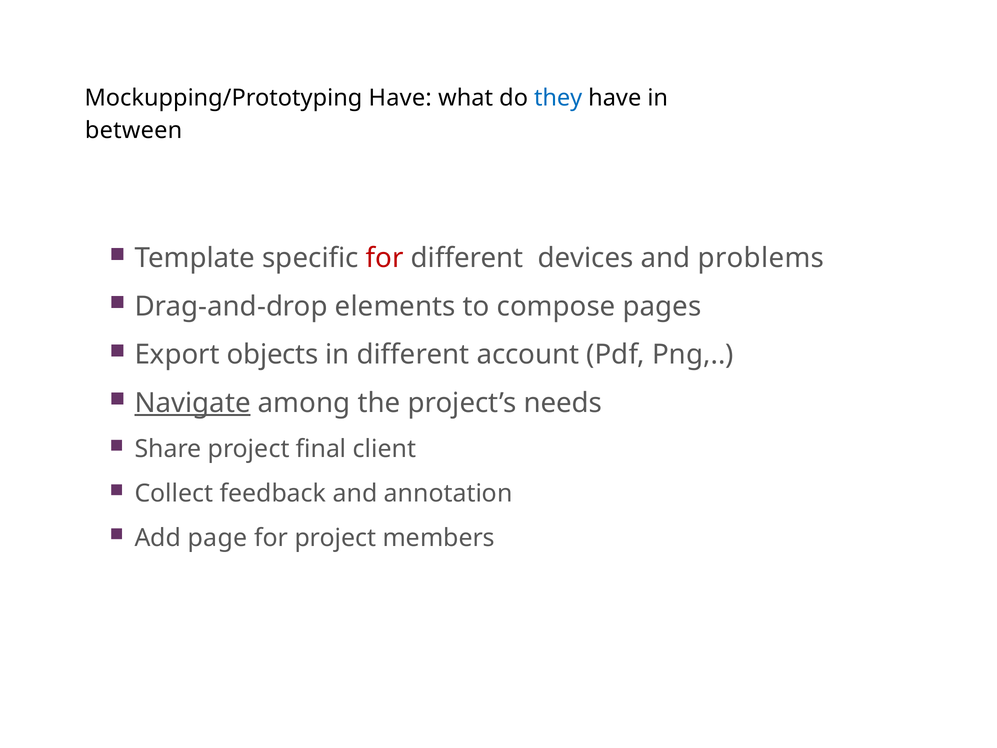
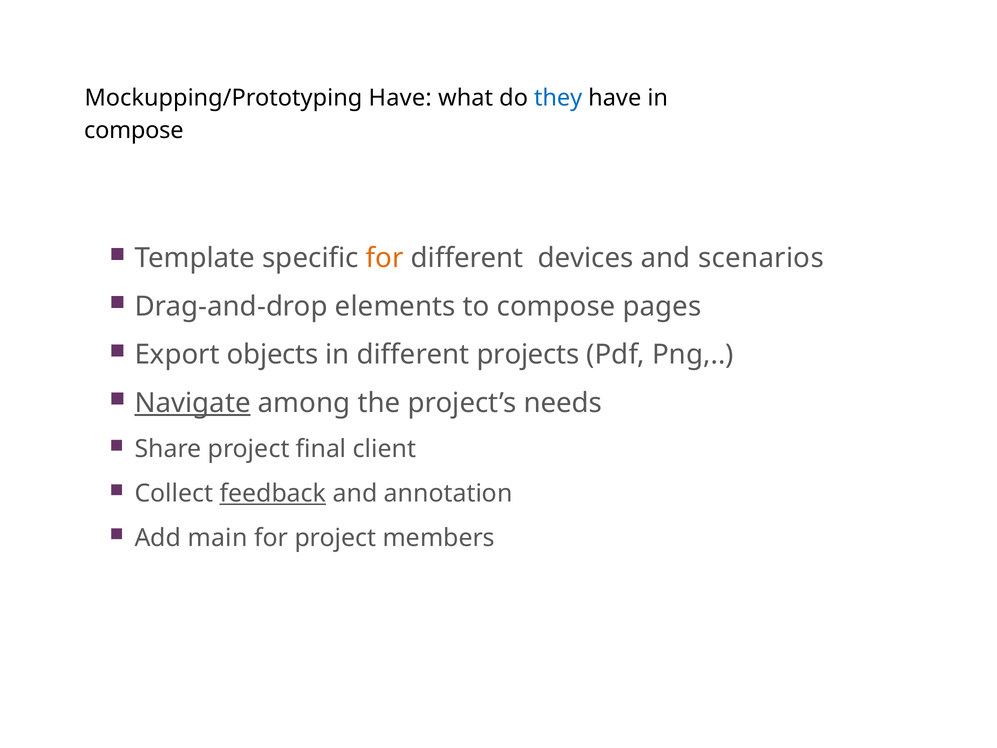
between: between -> compose (134, 130)
for colour: red -> orange (385, 258)
problems: problems -> scenarios (761, 258)
account: account -> projects (528, 355)
feedback underline: none -> present (273, 493)
page: page -> main (218, 538)
